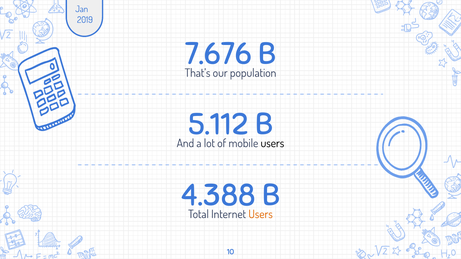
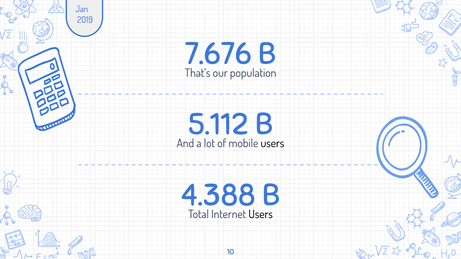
Users colour: orange -> black (261, 215)
